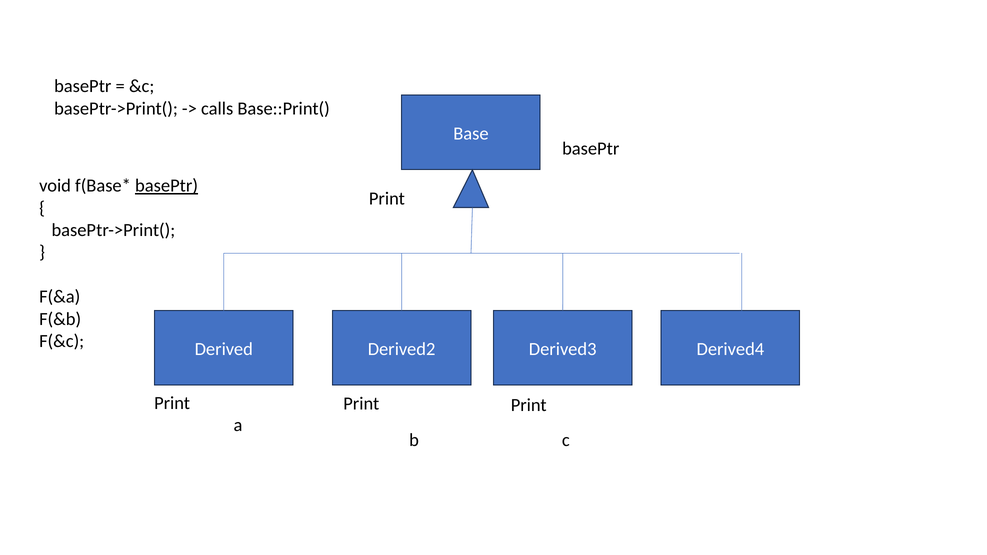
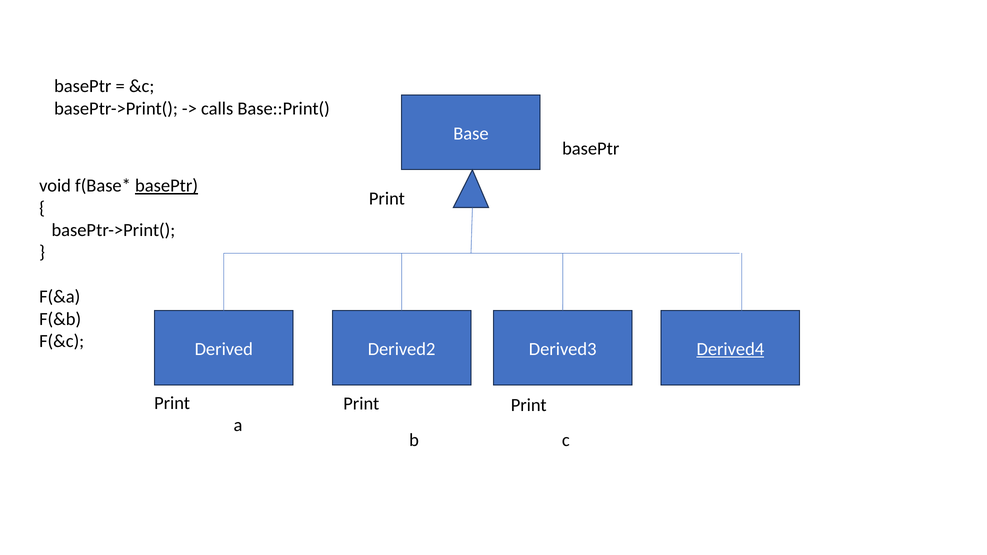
Derived4 underline: none -> present (730, 349)
